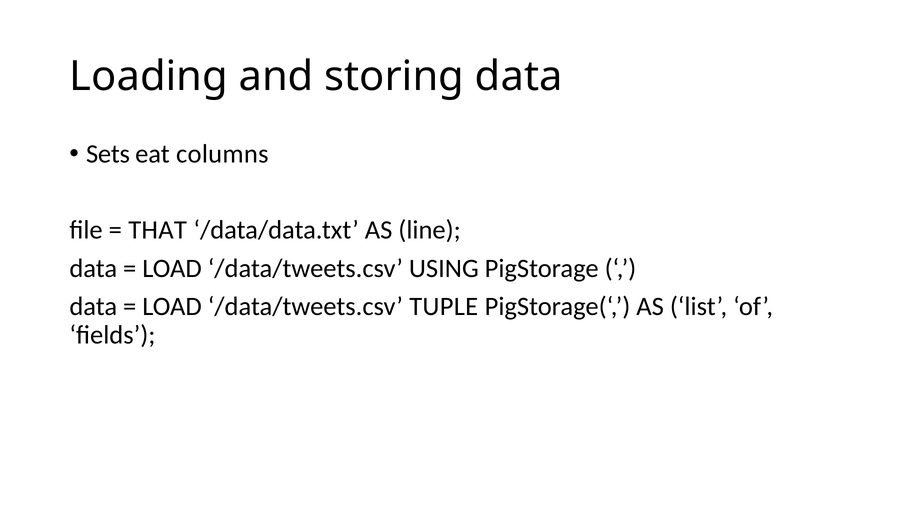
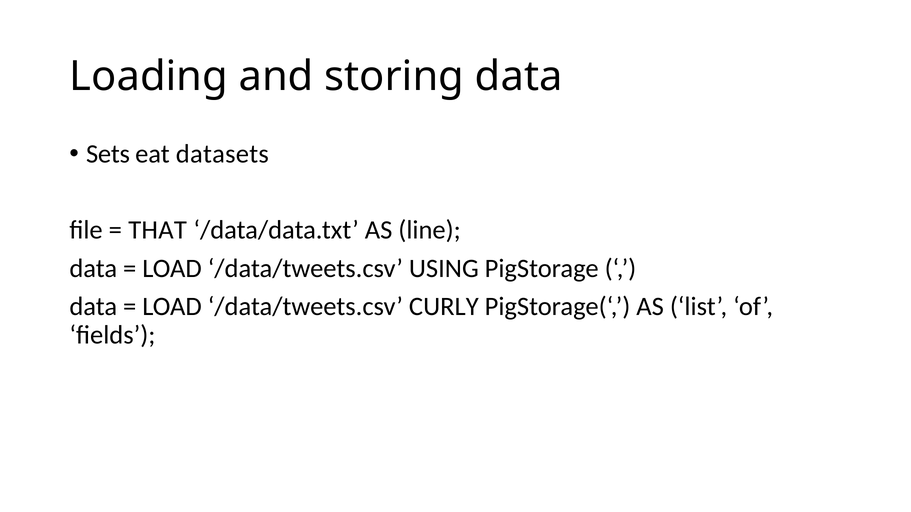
columns: columns -> datasets (222, 154)
TUPLE: TUPLE -> CURLY (444, 307)
